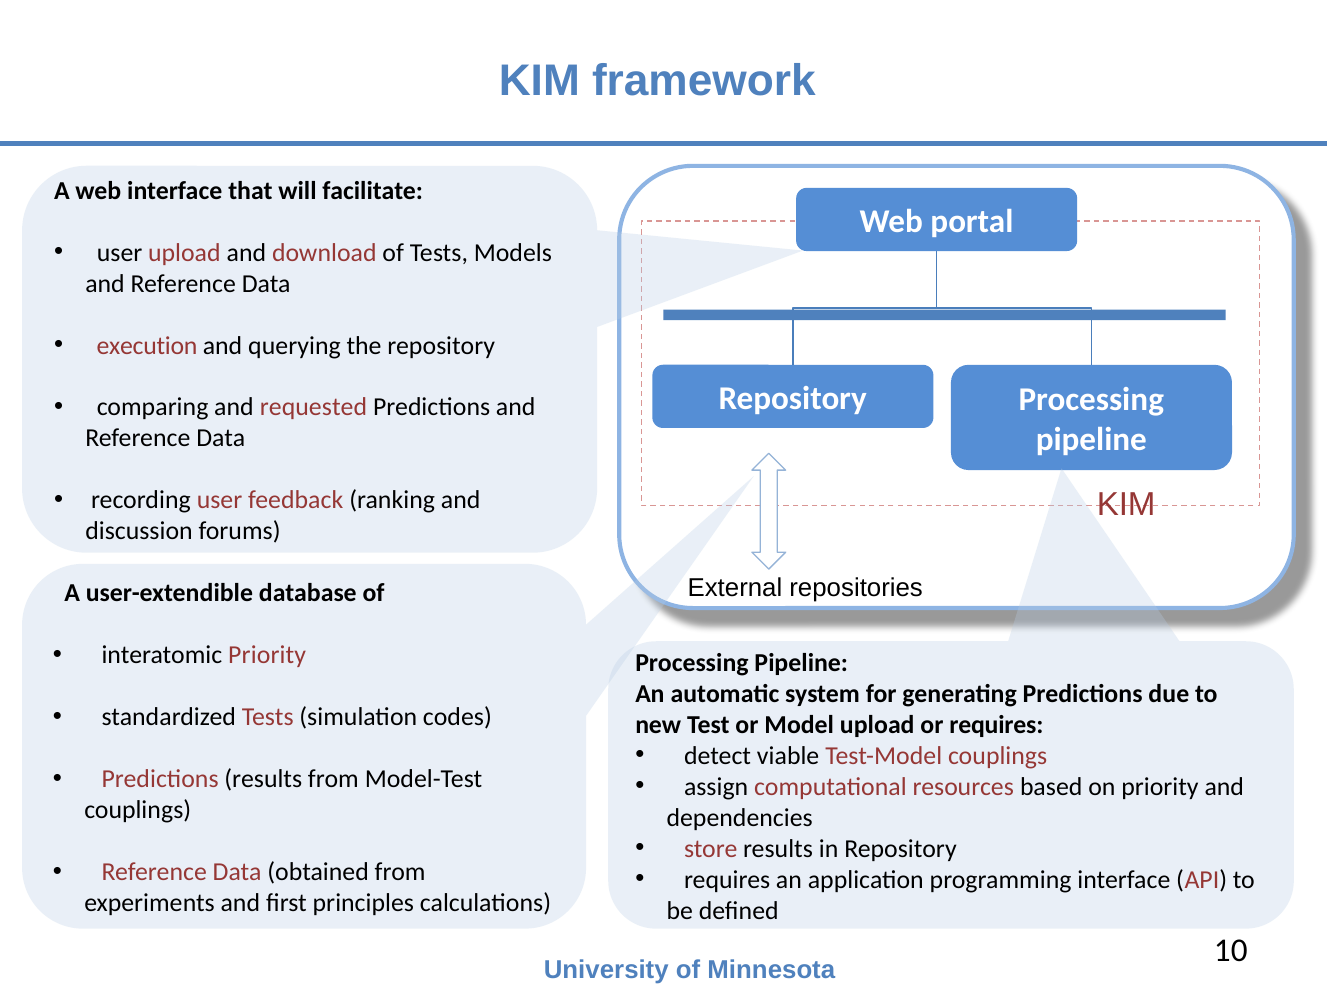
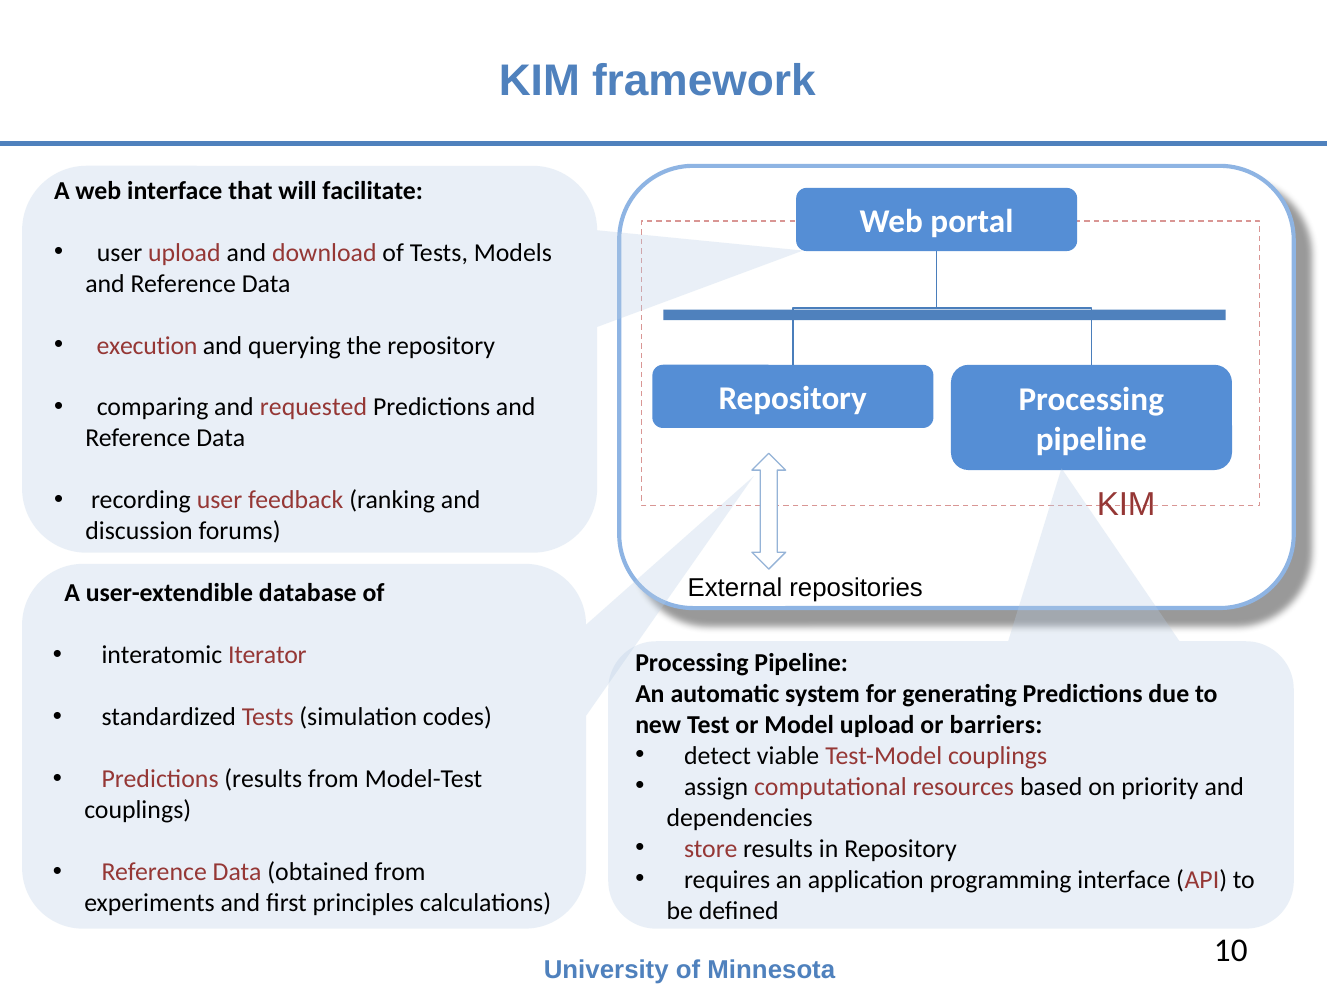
interatomic Priority: Priority -> Iterator (267, 655)
or requires: requires -> barriers (996, 725)
